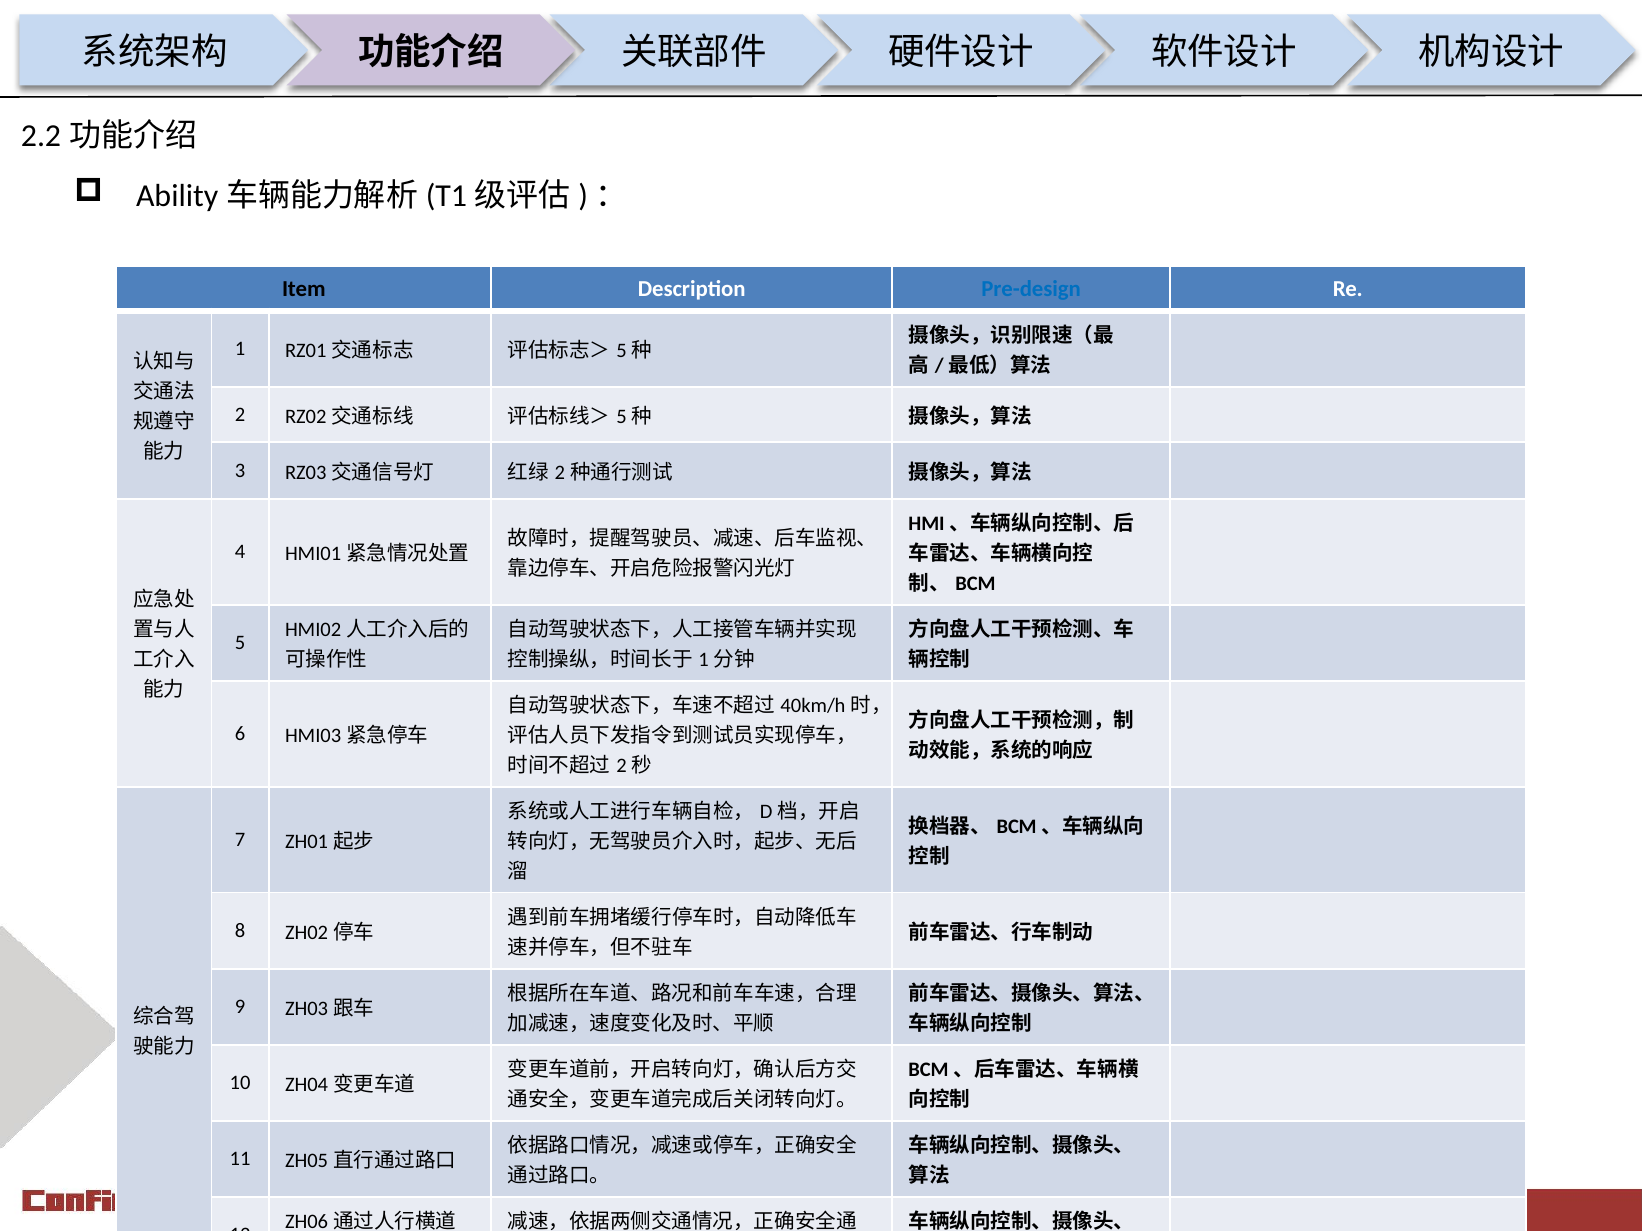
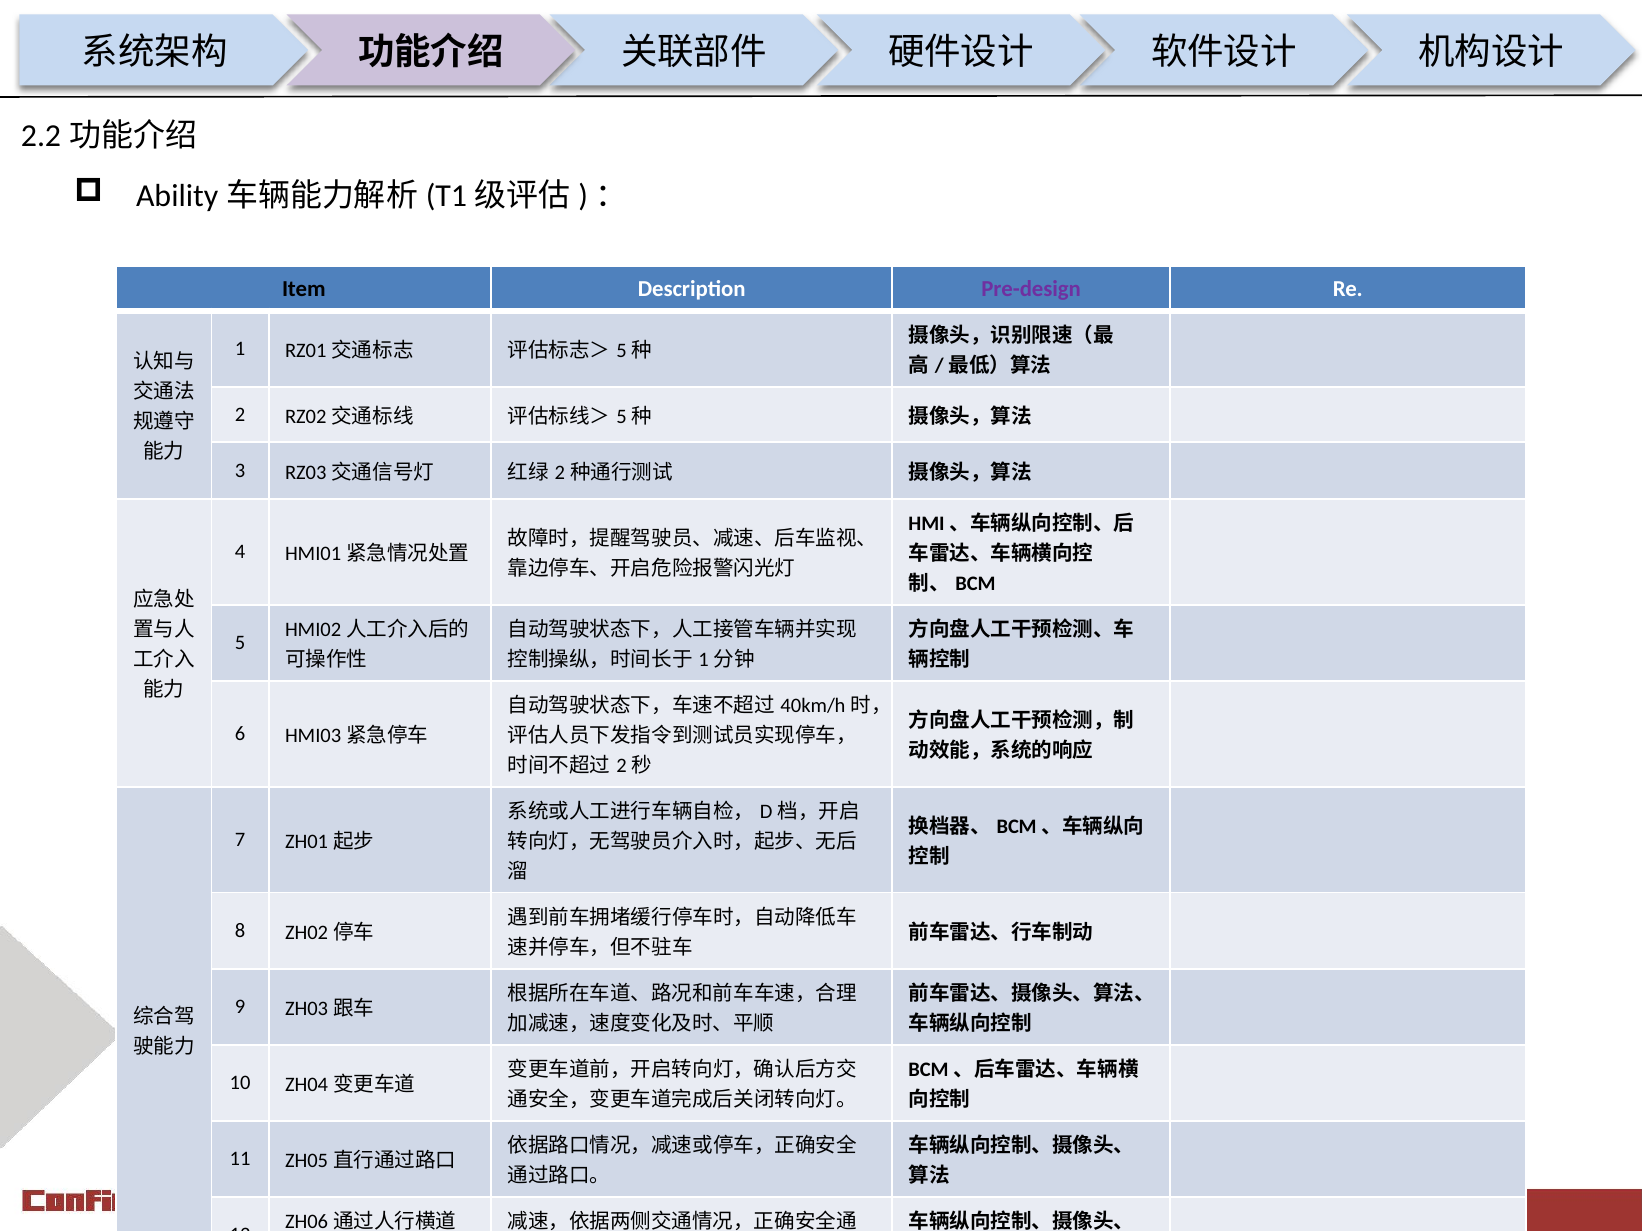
Pre-design colour: blue -> purple (1031, 289)
